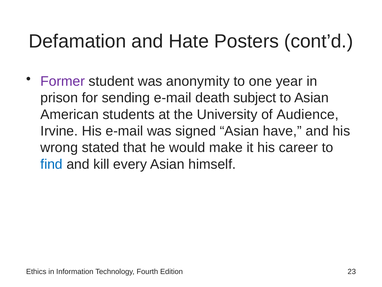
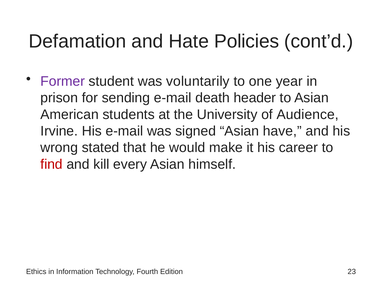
Posters: Posters -> Policies (247, 41)
anonymity: anonymity -> voluntarily (198, 81)
subject: subject -> header (255, 98)
find colour: blue -> red (52, 164)
